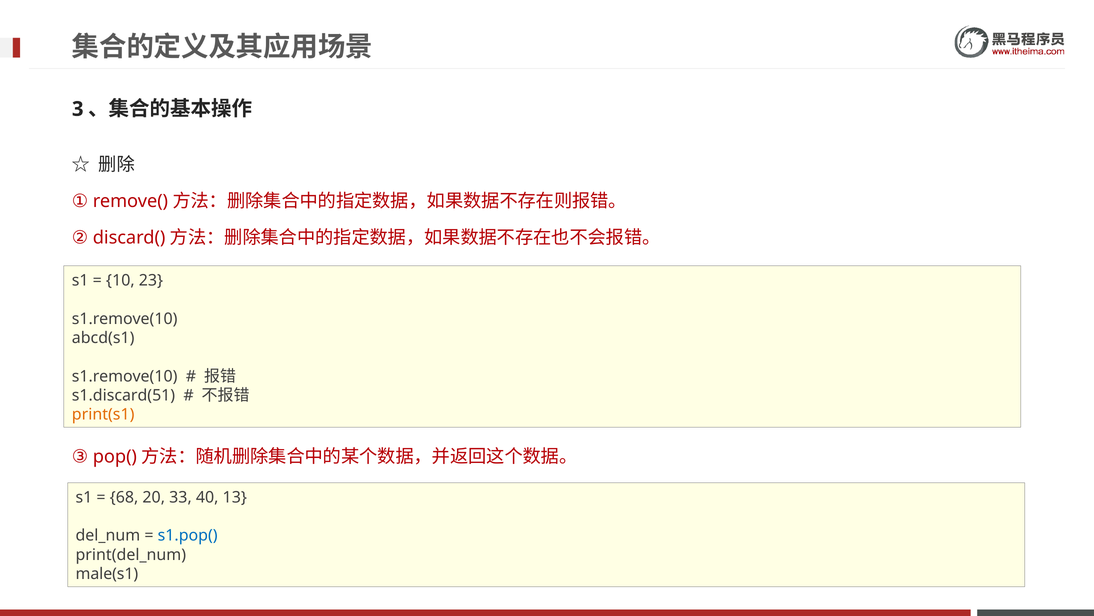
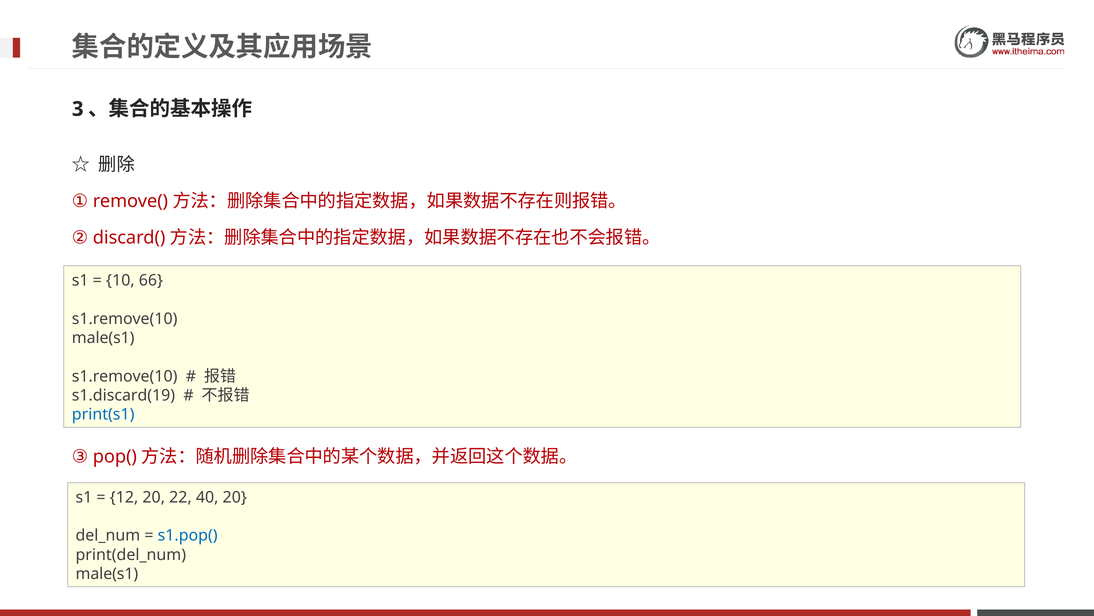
23: 23 -> 66 (151, 280)
abcd(s1: abcd(s1 -> male(s1 (103, 338)
s1.discard(51: s1.discard(51 -> s1.discard(19 (123, 395)
print(s1 colour: orange -> blue (103, 414)
68: 68 -> 12 (124, 497)
33: 33 -> 22 (181, 497)
40 13: 13 -> 20 (235, 497)
